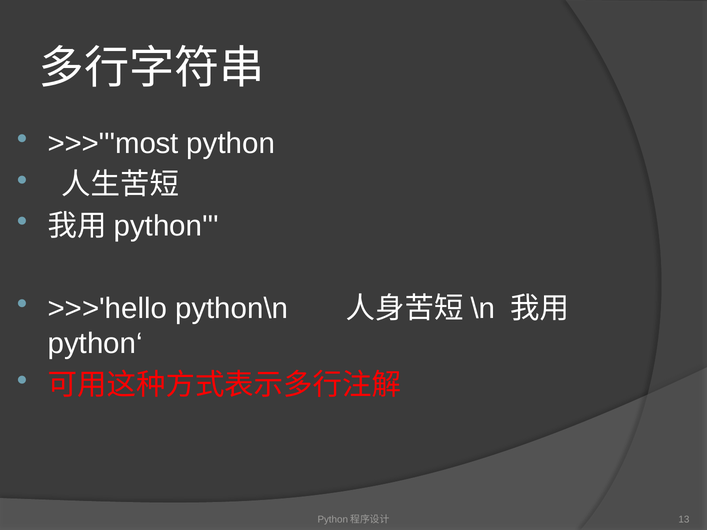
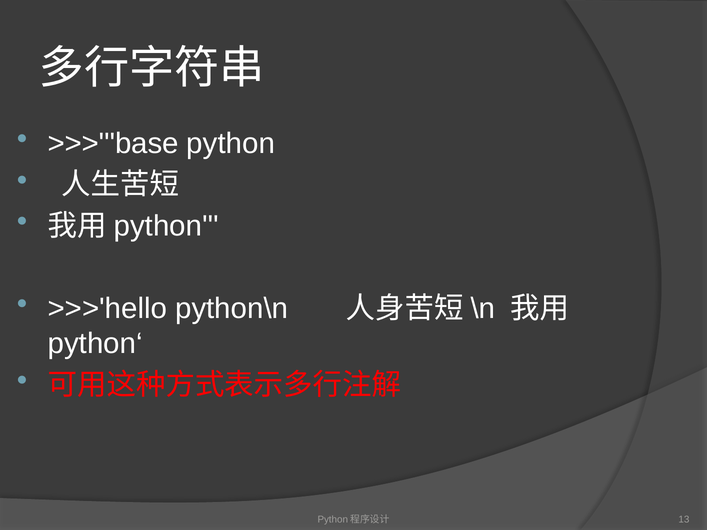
>>>'''most: >>>'''most -> >>>'''base (113, 144)
